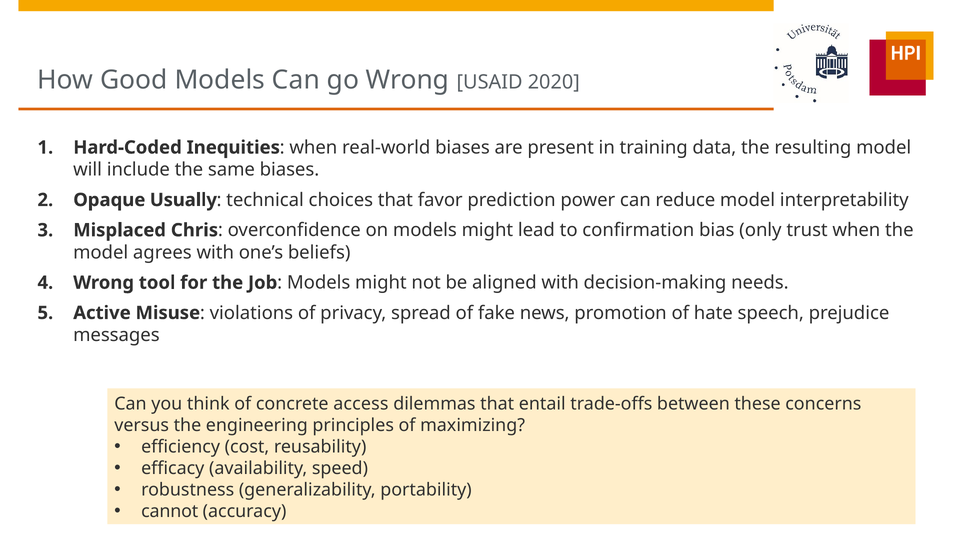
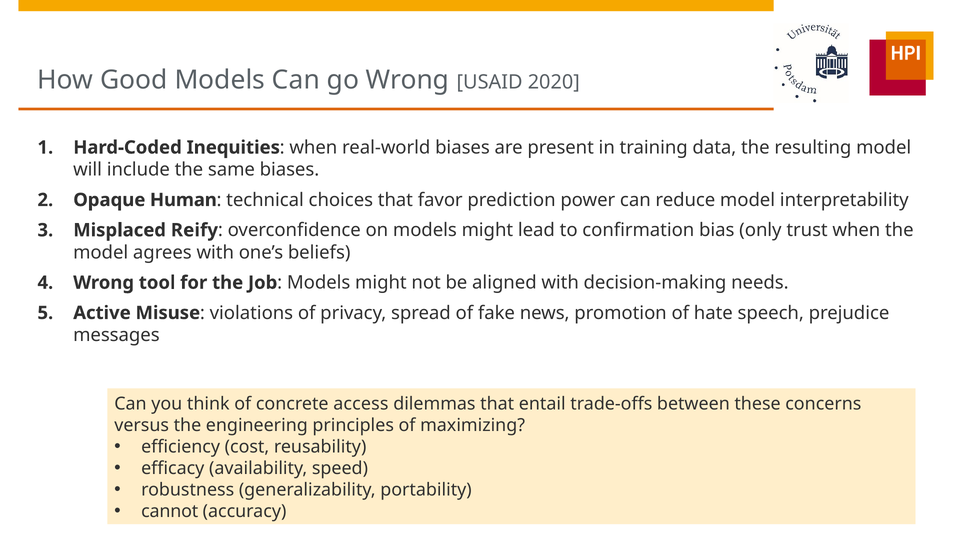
Usually: Usually -> Human (183, 200)
Chris: Chris -> Reify (194, 230)
